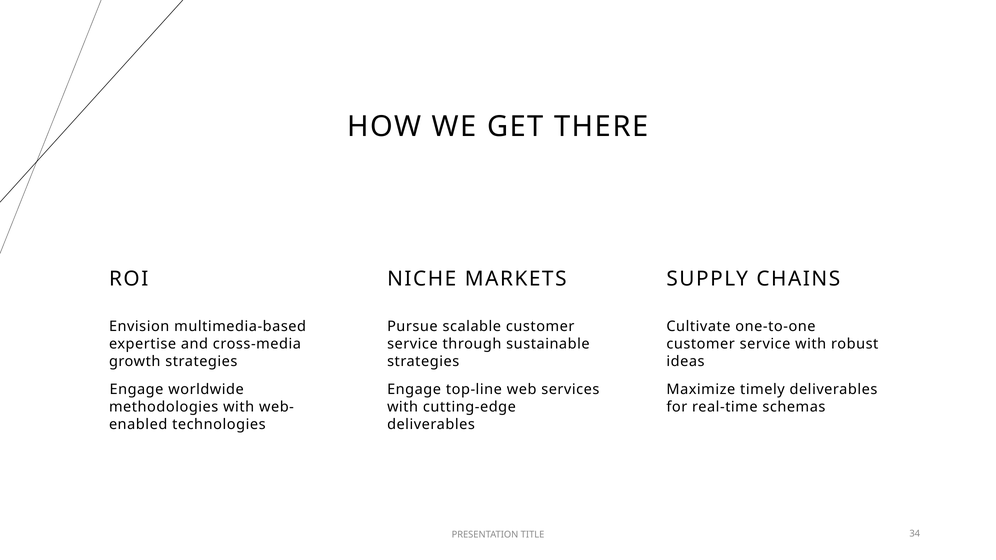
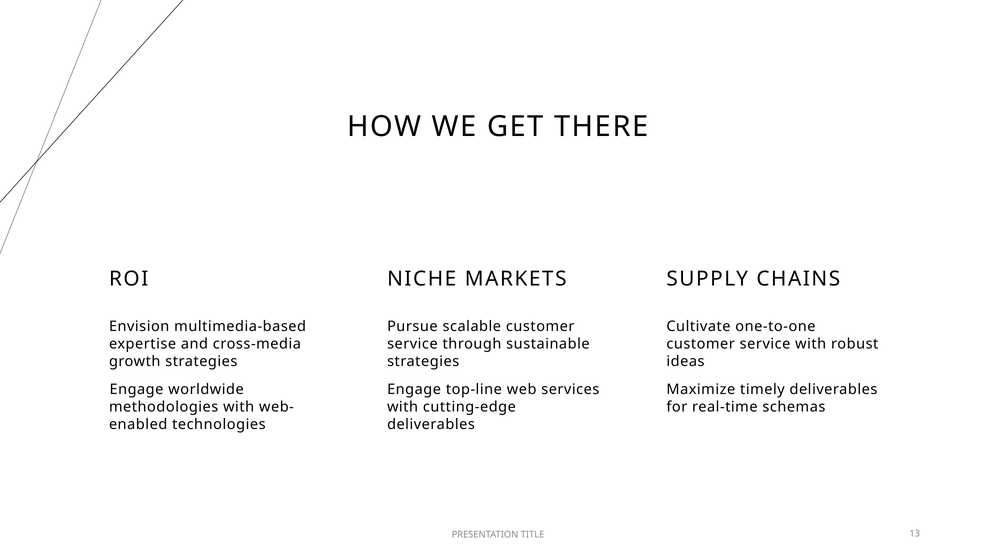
34: 34 -> 13 (915, 534)
